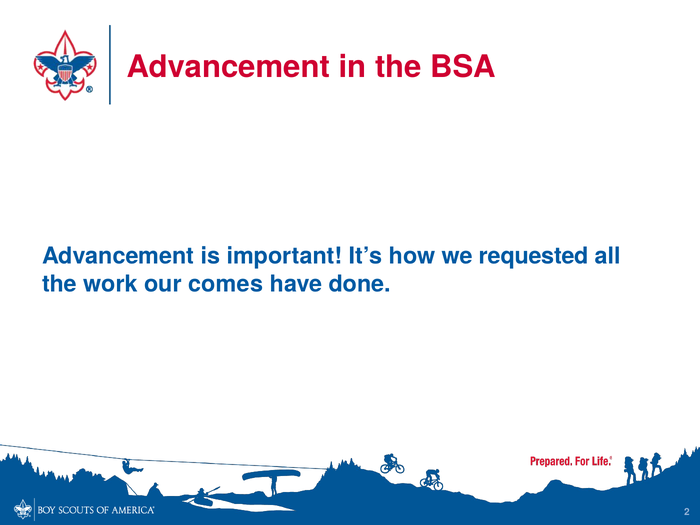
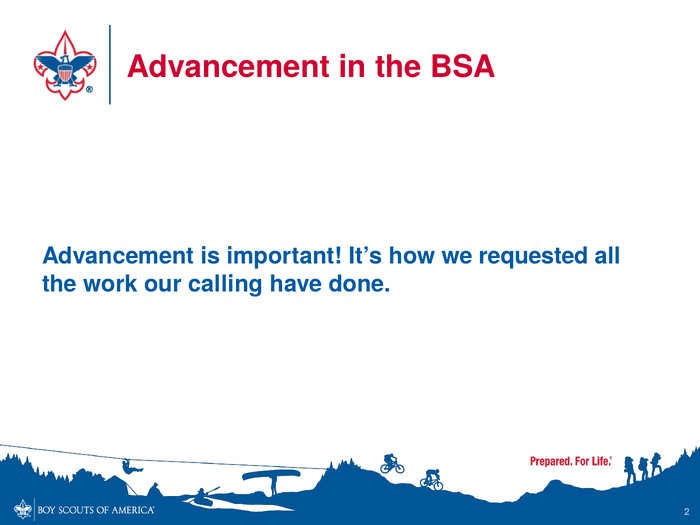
comes: comes -> calling (226, 284)
